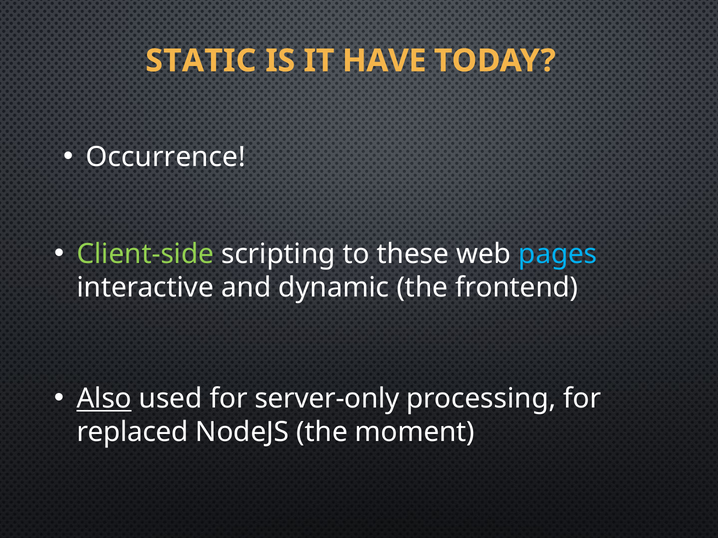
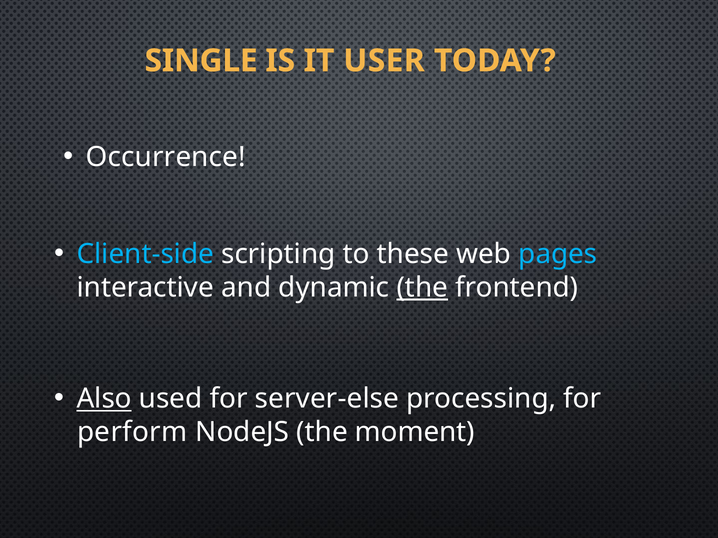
STATIC: STATIC -> SINGLE (201, 61)
HAVE: HAVE -> USER (384, 61)
Client-side colour: light green -> light blue (145, 254)
the underline: none -> present (422, 288)
server-only: server-only -> server-else (327, 399)
replaced: replaced -> perform (132, 433)
